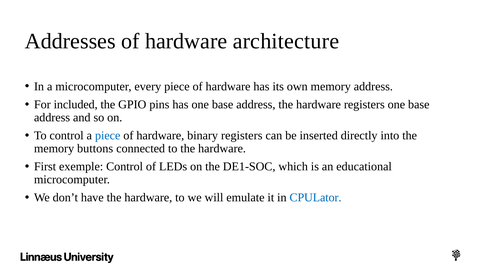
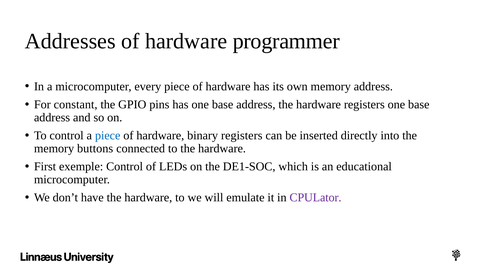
architecture: architecture -> programmer (286, 41)
included: included -> constant (76, 105)
CPULator colour: blue -> purple (316, 198)
